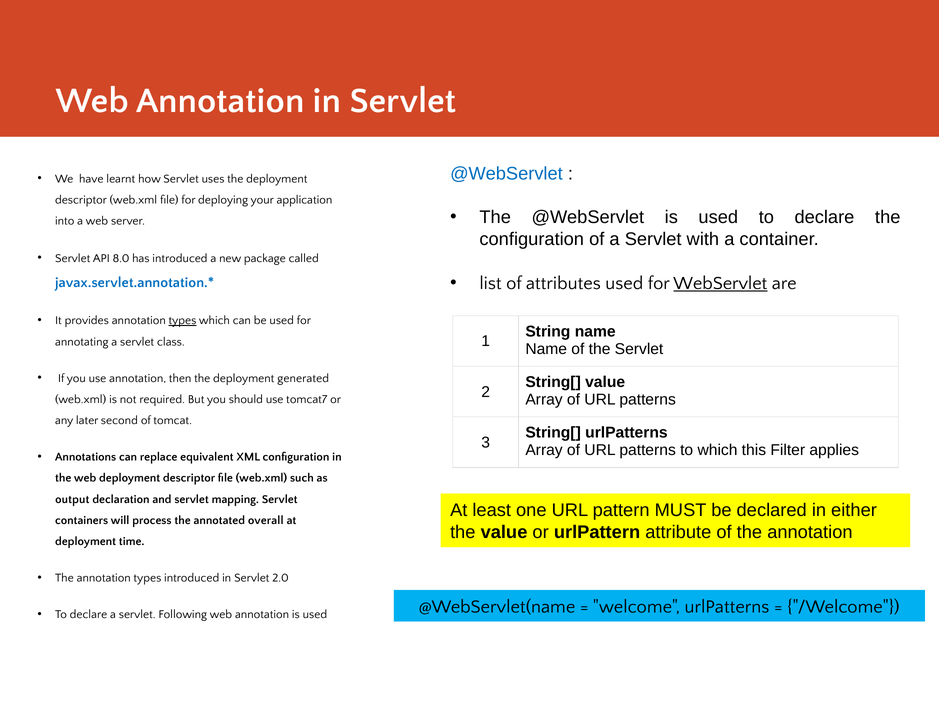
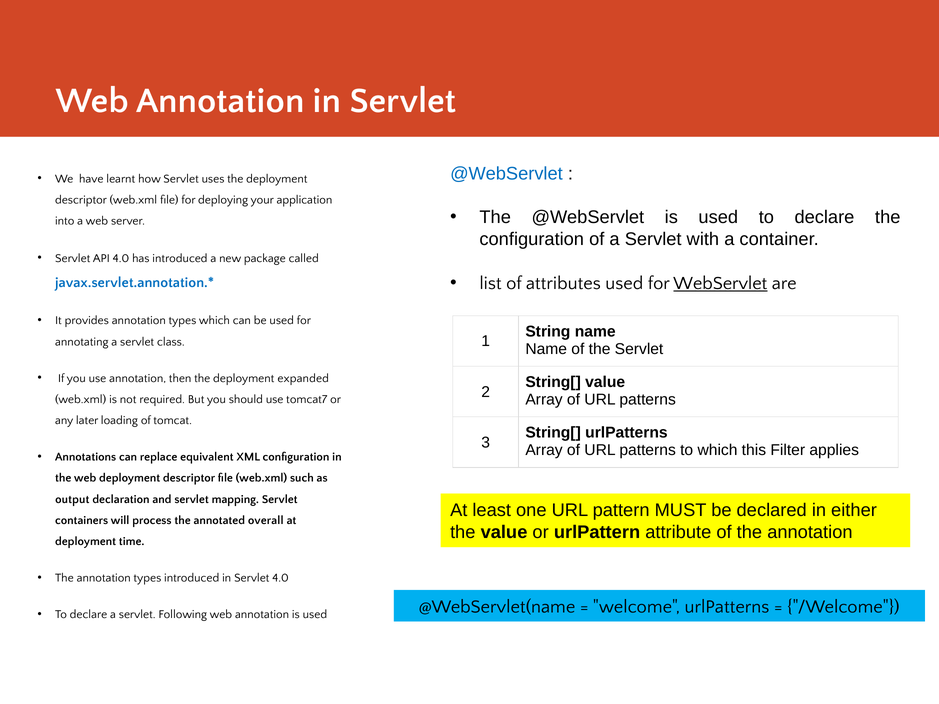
API 8.0: 8.0 -> 4.0 (121, 258)
types underline: present -> none (182, 321)
generated: generated -> expanded (303, 378)
second: second -> loading (119, 421)
Servlet 2.0: 2.0 -> 4.0 (281, 578)
